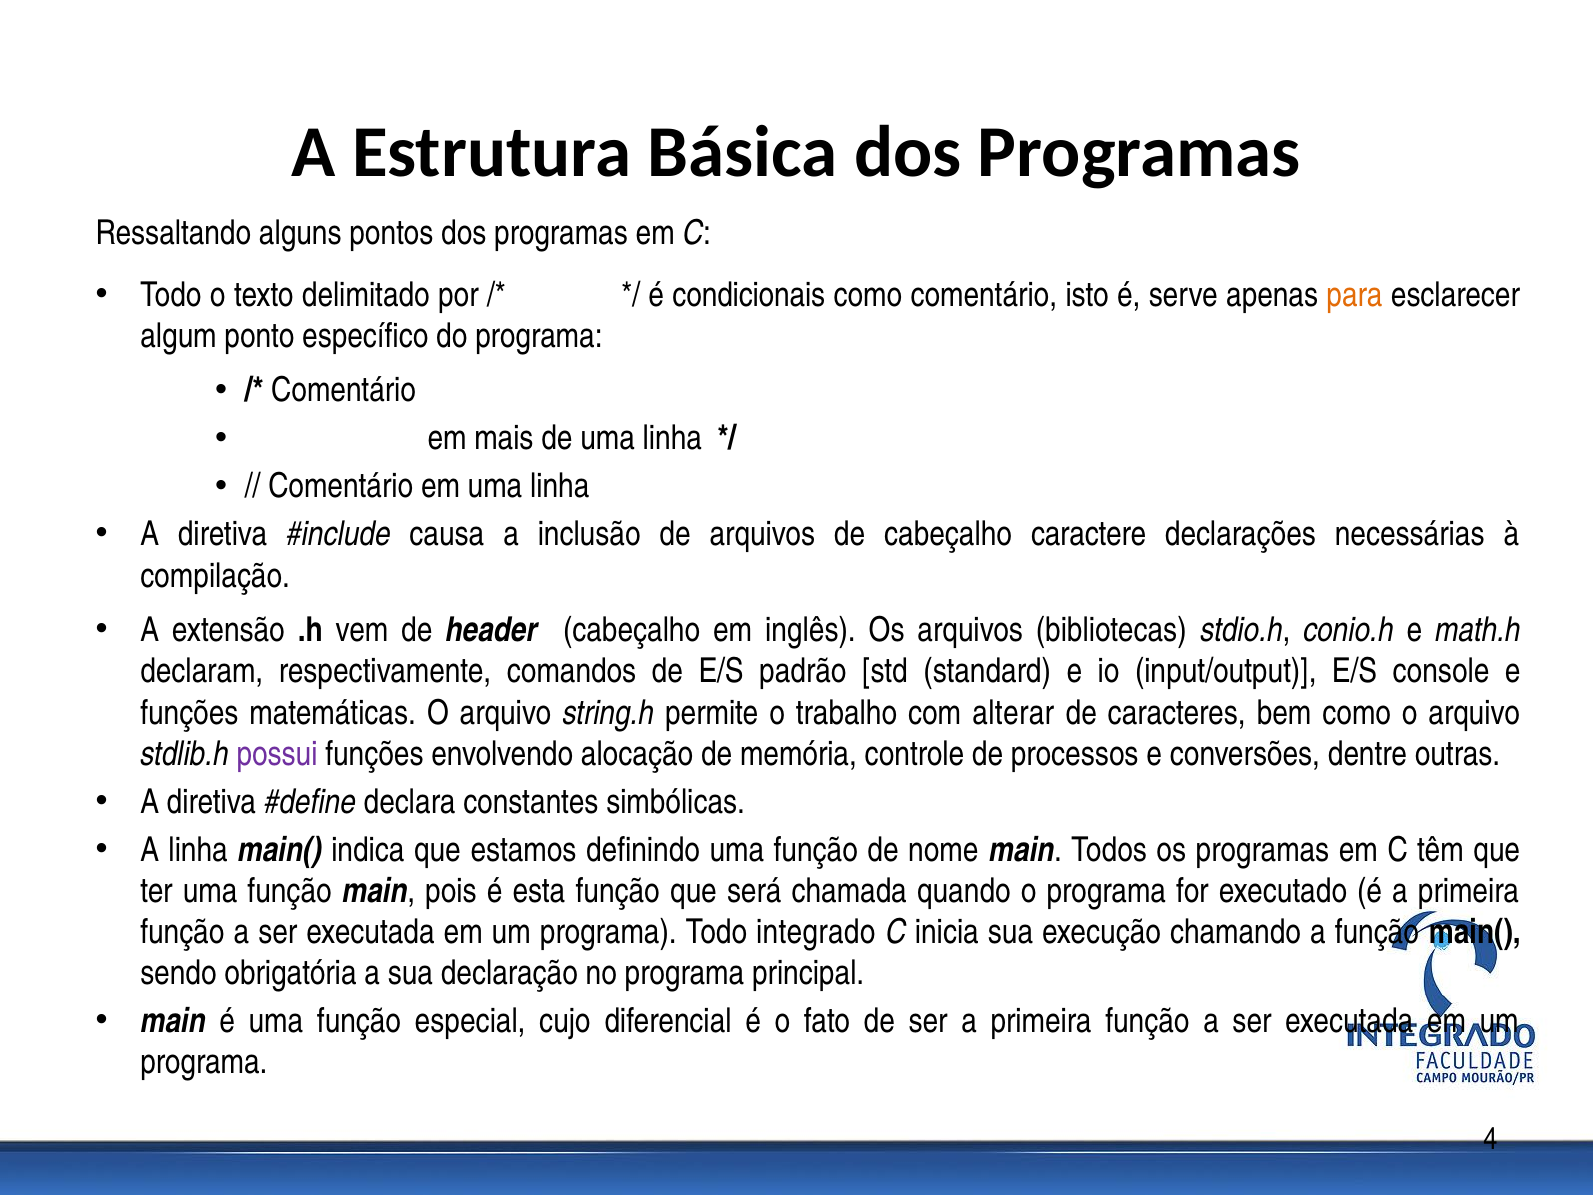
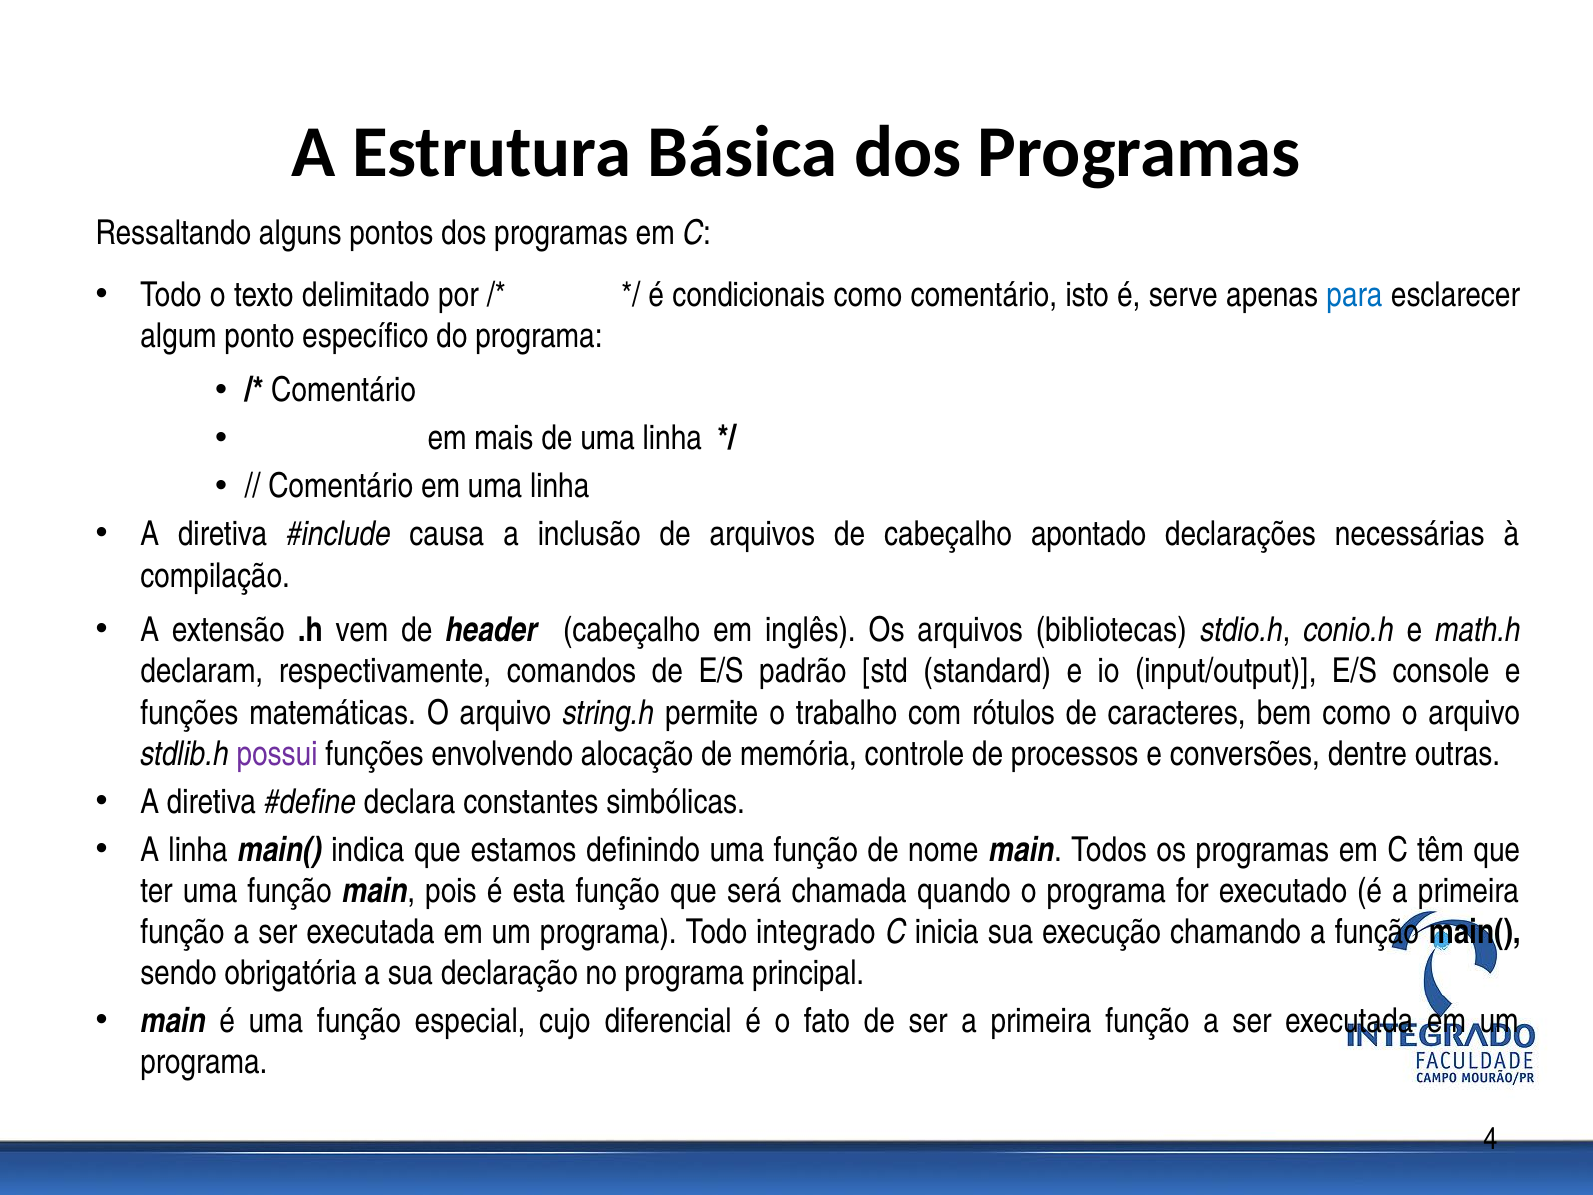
para colour: orange -> blue (1355, 295)
caractere: caractere -> apontado (1089, 535)
alterar: alterar -> rótulos (1014, 713)
